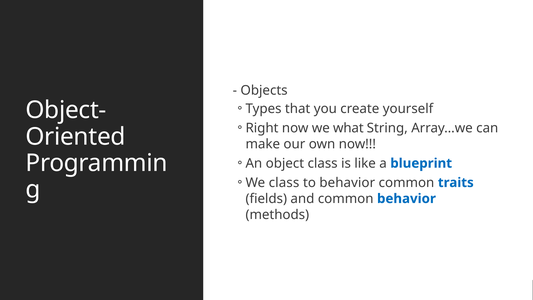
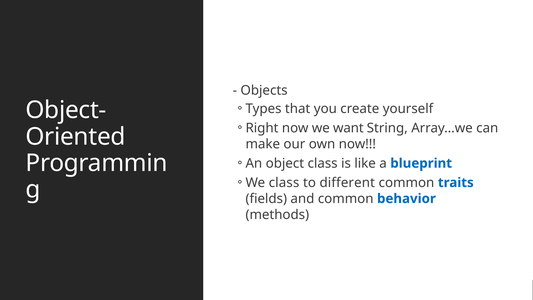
what: what -> want (348, 128)
to behavior: behavior -> different (347, 183)
